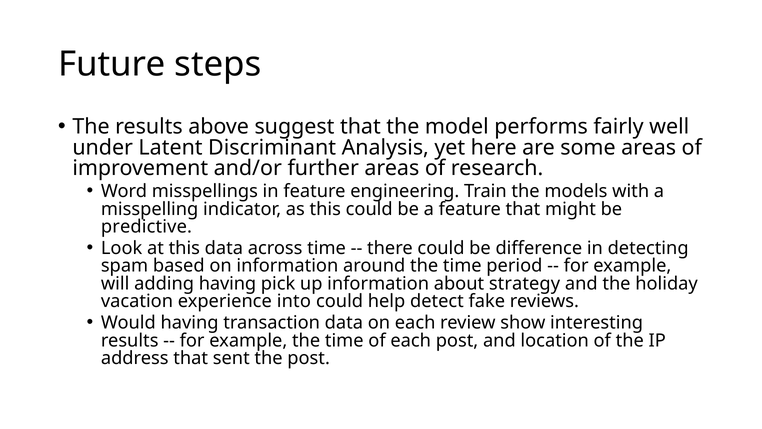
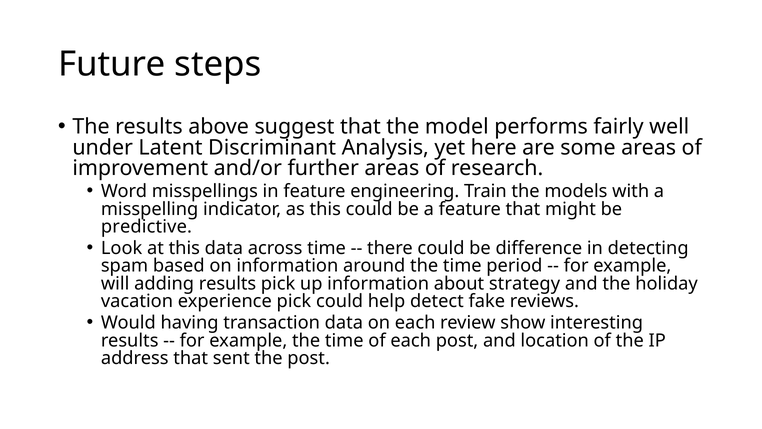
adding having: having -> results (227, 283)
experience into: into -> pick (294, 301)
